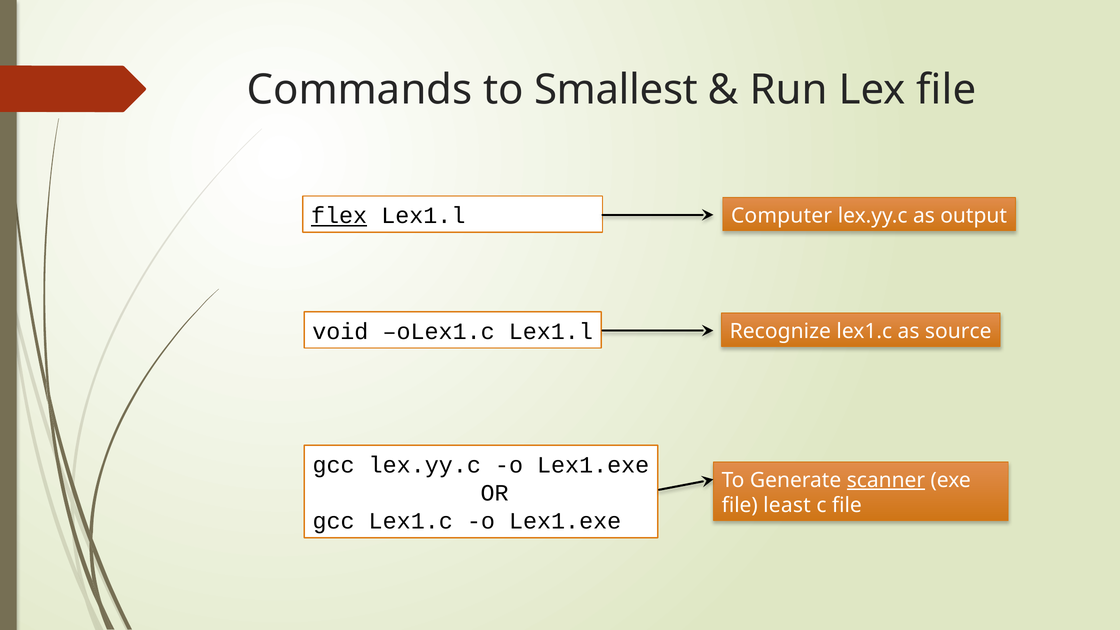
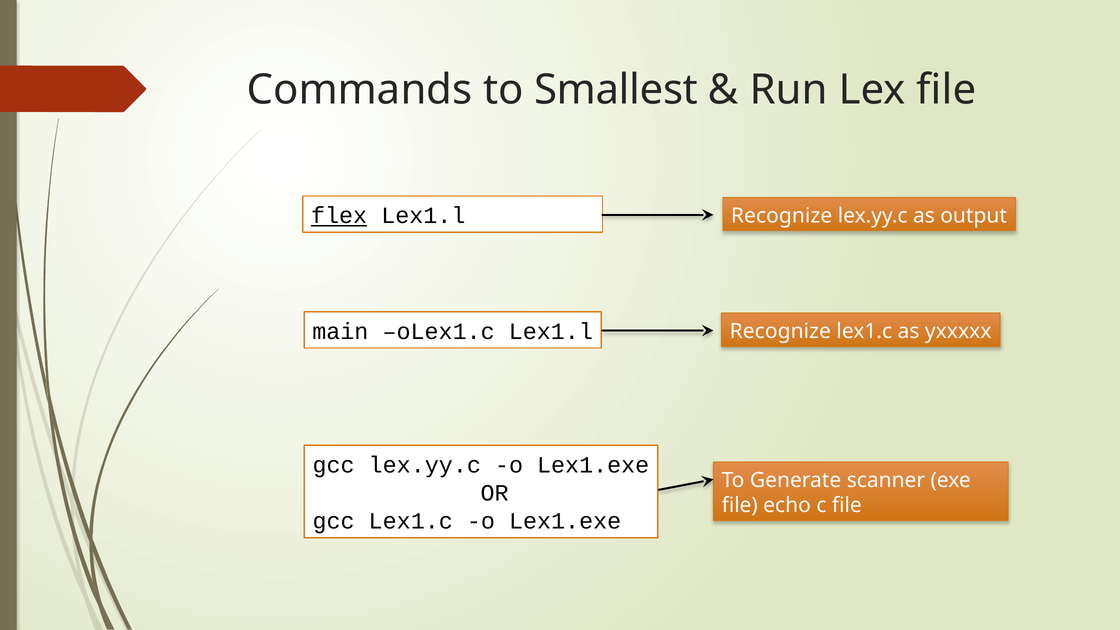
Computer: Computer -> Recognize (782, 216)
void: void -> main (340, 332)
source: source -> yxxxxx (958, 331)
scanner underline: present -> none (886, 480)
least: least -> echo (787, 505)
